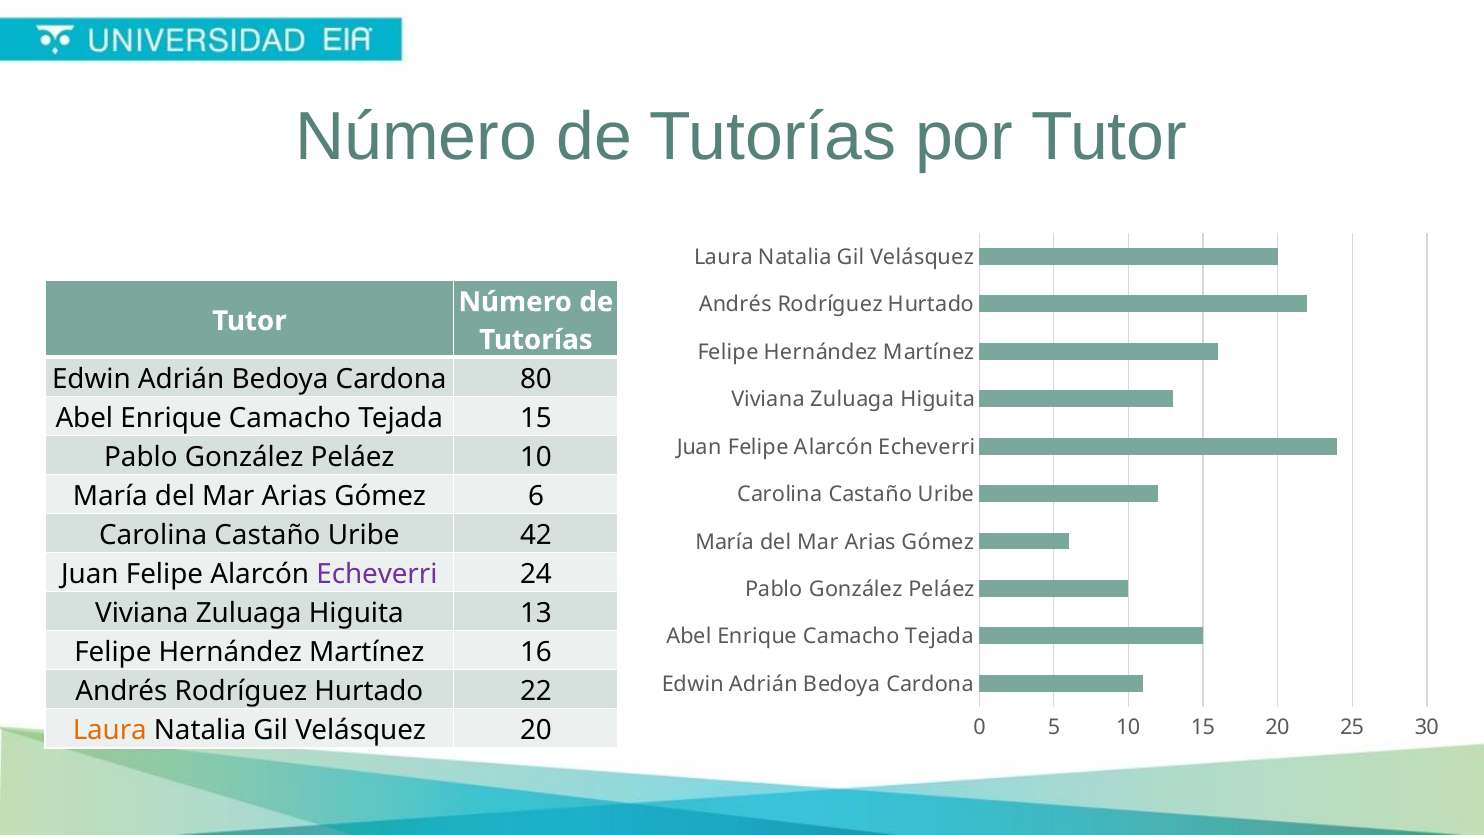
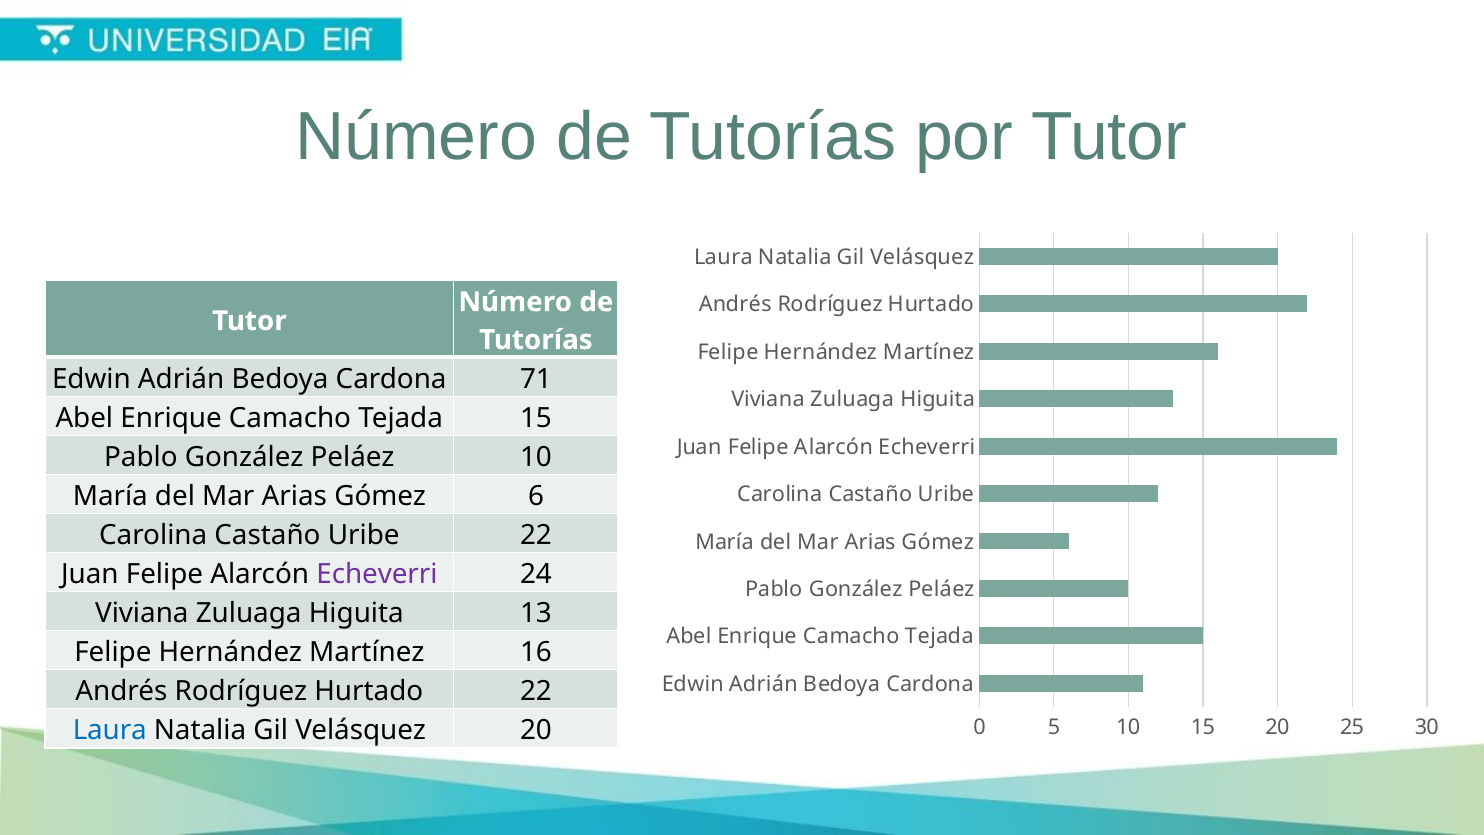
80: 80 -> 71 (536, 379)
Uribe 42: 42 -> 22 (536, 535)
Laura colour: orange -> blue (110, 730)
